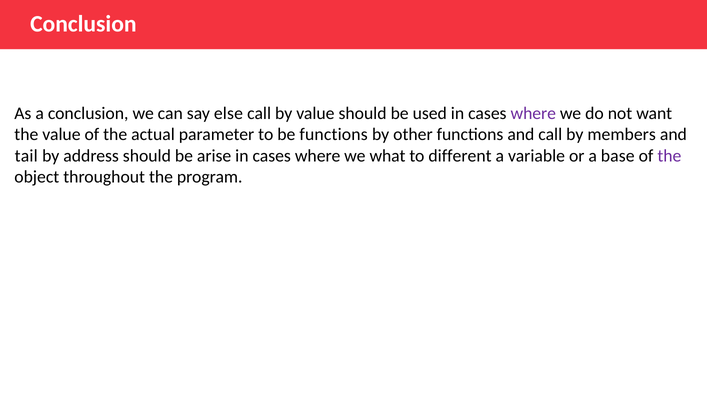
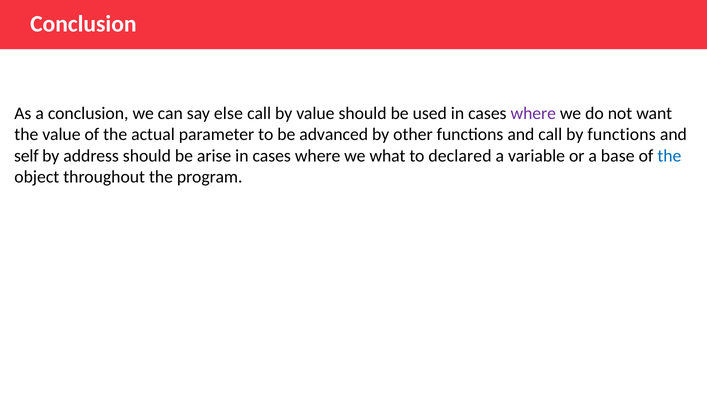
be functions: functions -> advanced (334, 134)
by members: members -> functions (622, 134)
tail: tail -> self (26, 156)
different: different -> declared (460, 156)
the colour: purple -> blue (669, 156)
